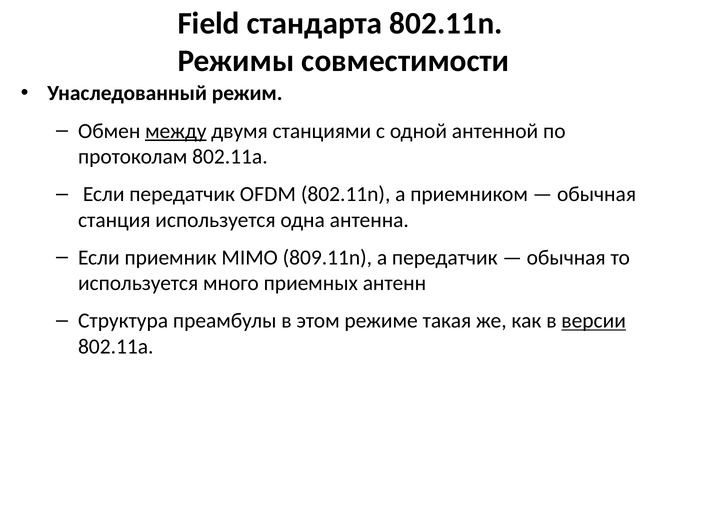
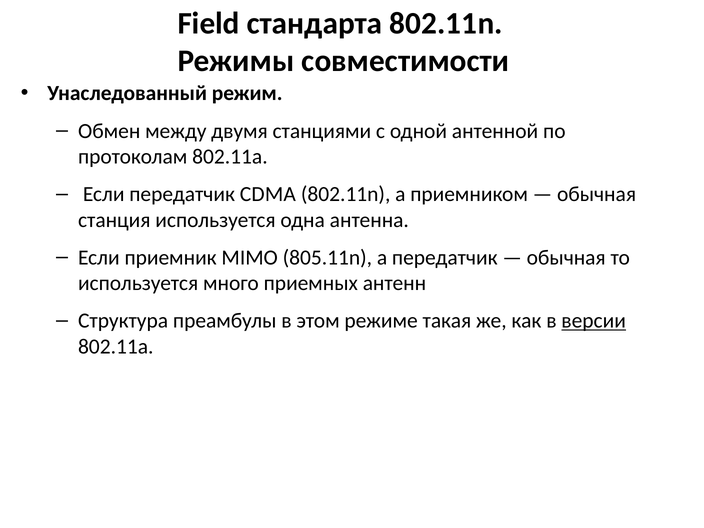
между underline: present -> none (176, 131)
OFDM: OFDM -> CDMA (268, 194)
809.11n: 809.11n -> 805.11n (327, 257)
